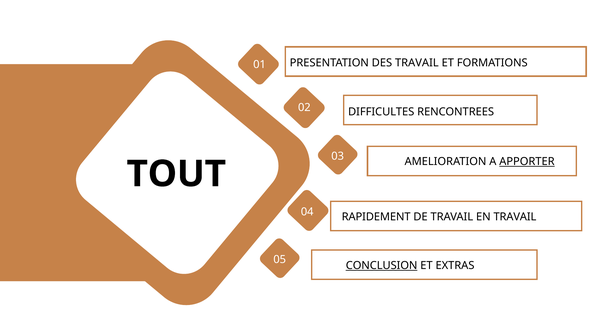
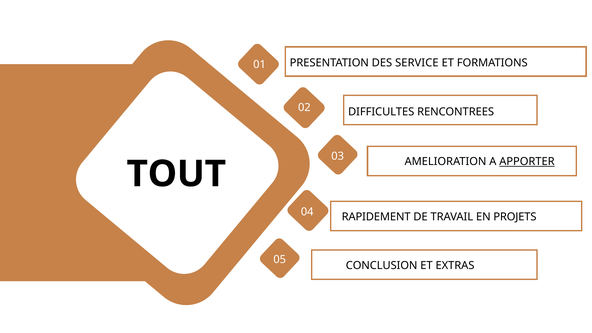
DES TRAVAIL: TRAVAIL -> SERVICE (417, 63)
EN TRAVAIL: TRAVAIL -> PROJETS (515, 217)
CONCLUSION underline: present -> none (382, 265)
